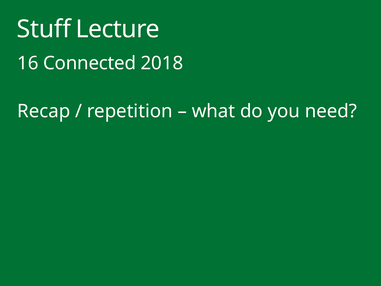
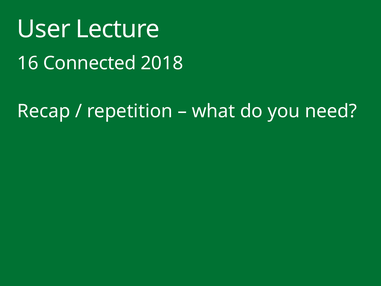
Stuff: Stuff -> User (44, 29)
